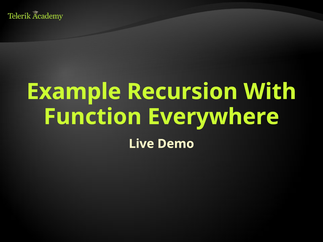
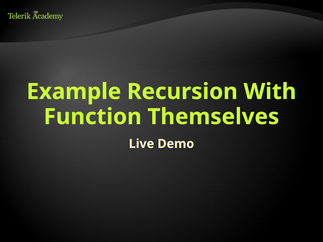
Everywhere: Everywhere -> Themselves (213, 117)
